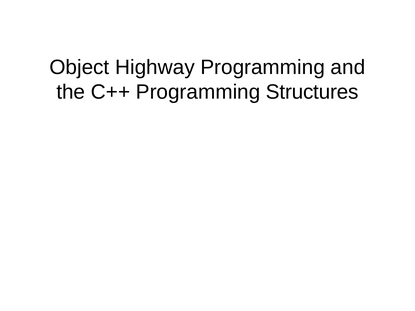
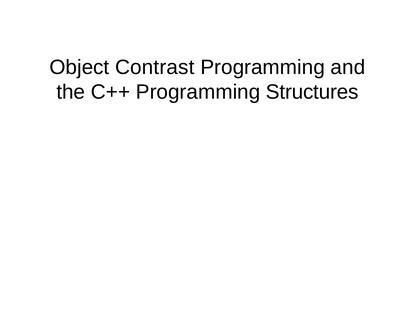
Highway: Highway -> Contrast (155, 67)
